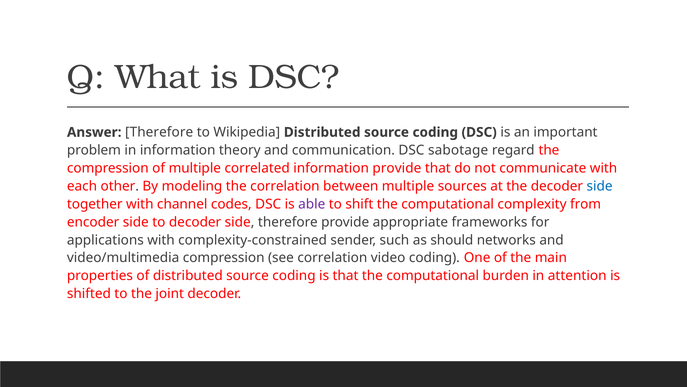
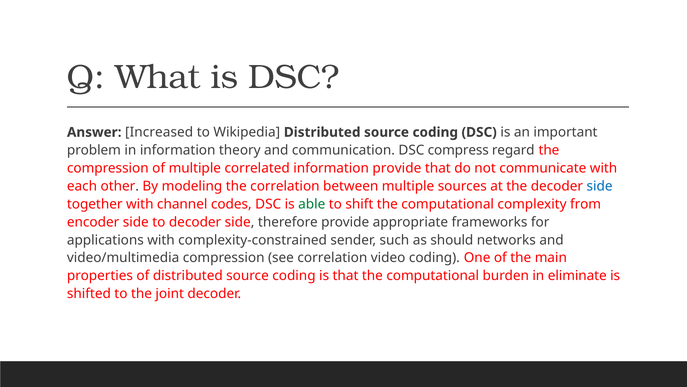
Answer Therefore: Therefore -> Increased (159, 132)
sabotage: sabotage -> compress (458, 150)
able colour: purple -> green (312, 204)
attention: attention -> eliminate (577, 276)
